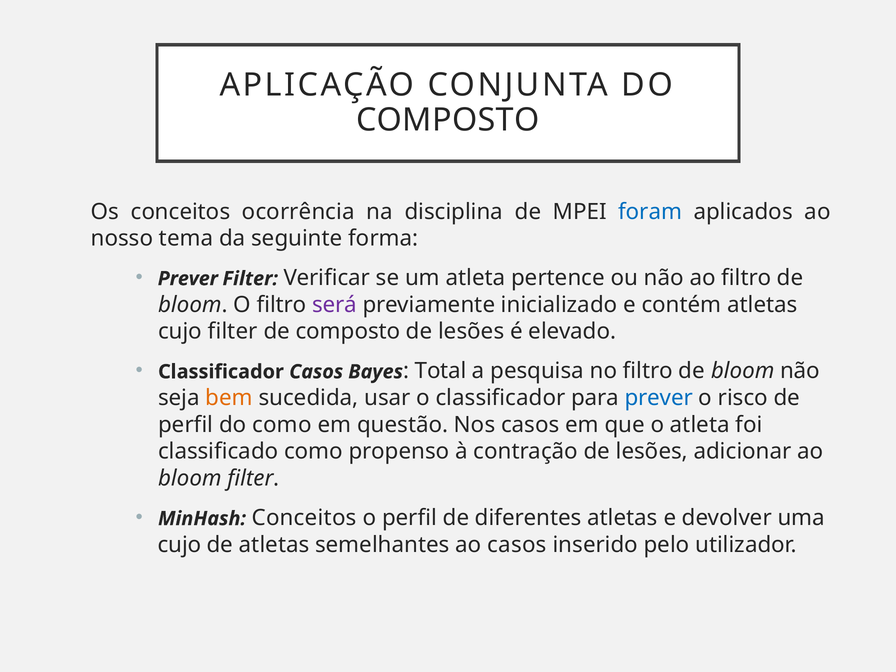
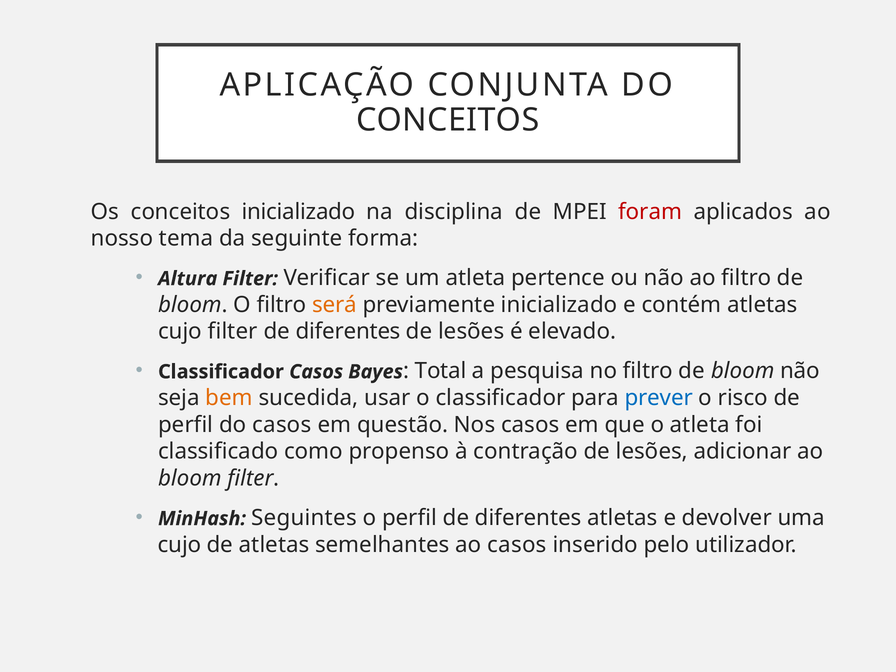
COMPOSTO: COMPOSTO -> CONCEITOS (448, 120)
conceitos ocorrência: ocorrência -> inicializado (299, 212)
foram colour: blue -> red (650, 212)
Prever: Prever -> Altura (188, 279)
será colour: purple -> orange (334, 305)
composto: composto -> diferentes (348, 332)
do como: como -> casos (282, 425)
MinHash Conceitos: Conceitos -> Seguintes (304, 518)
